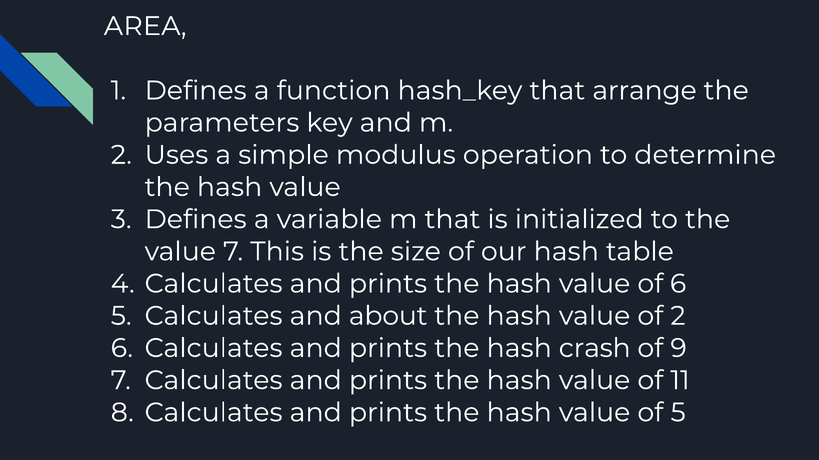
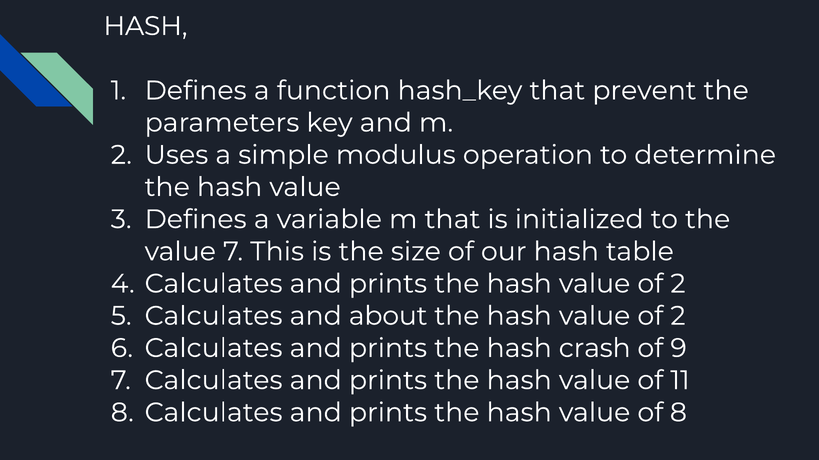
AREA: AREA -> HASH (145, 26)
arrange: arrange -> prevent (644, 91)
6: 6 -> 2 (678, 284)
of 5: 5 -> 8 (678, 413)
